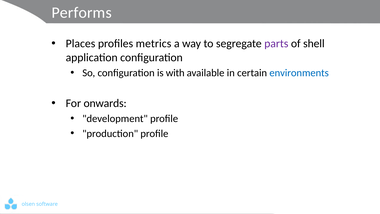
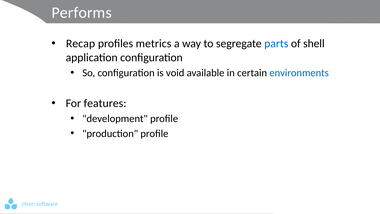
Places: Places -> Recap (80, 44)
parts colour: purple -> blue (276, 44)
with: with -> void (175, 73)
onwards: onwards -> features (105, 103)
